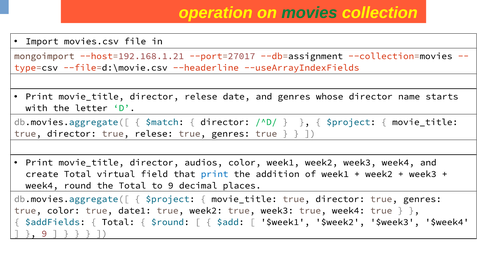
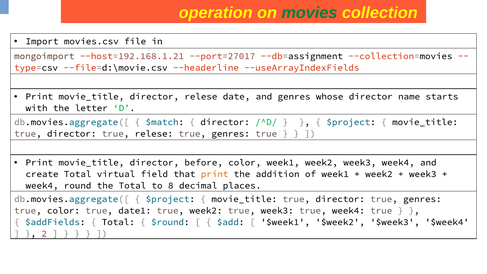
audios: audios -> before (204, 162)
print colour: blue -> orange (215, 174)
to 9: 9 -> 8 (171, 185)
9: 9 -> 2 (44, 234)
